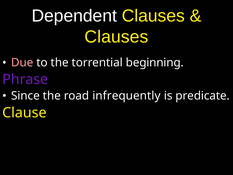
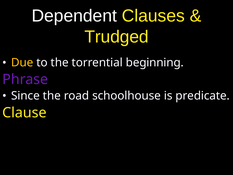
Clauses: Clauses -> Trudged (117, 37)
Due colour: pink -> yellow (22, 63)
infrequently: infrequently -> schoolhouse (127, 96)
